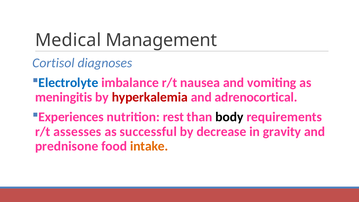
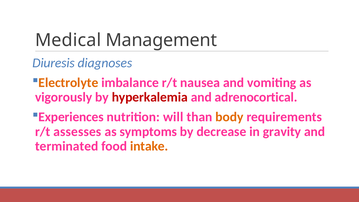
Cortisol: Cortisol -> Diuresis (54, 63)
Electrolyte colour: blue -> orange (68, 83)
meningitis: meningitis -> vigorously (64, 97)
rest: rest -> will (173, 117)
body colour: black -> orange (229, 117)
successful: successful -> symptoms (148, 132)
prednisone: prednisone -> terminated (67, 146)
